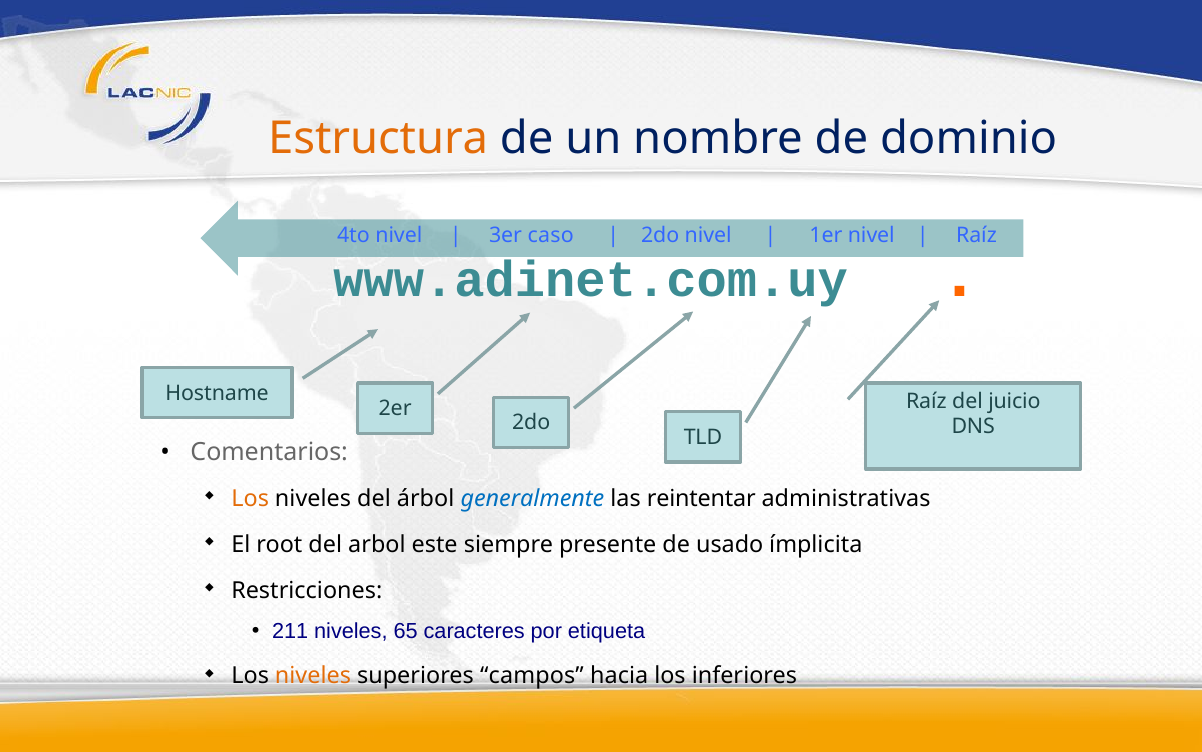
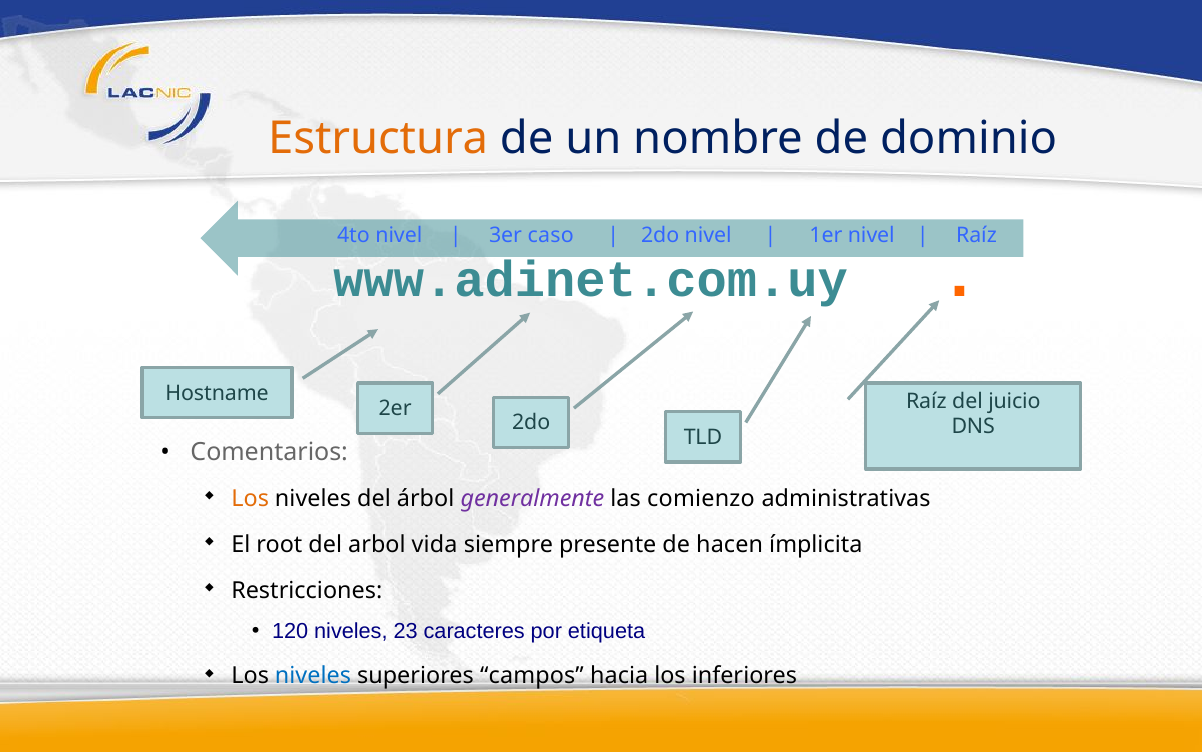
generalmente colour: blue -> purple (532, 499)
reintentar: reintentar -> comienzo (701, 499)
este: este -> vida (435, 544)
usado: usado -> hacen (730, 544)
211: 211 -> 120 (290, 631)
65: 65 -> 23 (406, 631)
niveles colour: orange -> blue (313, 676)
